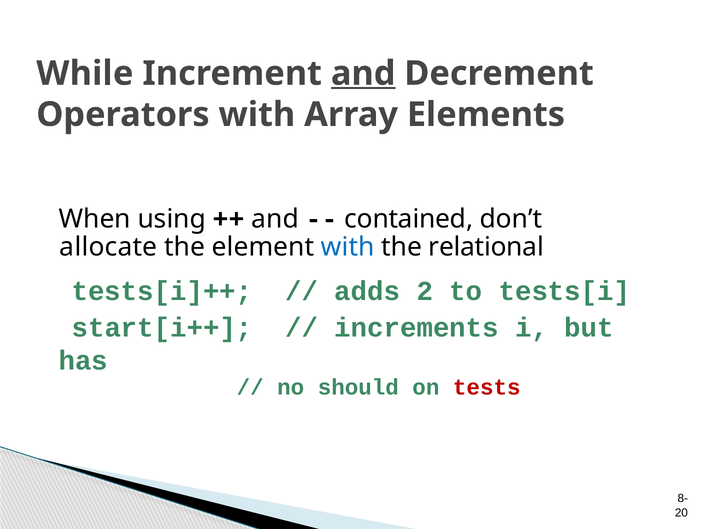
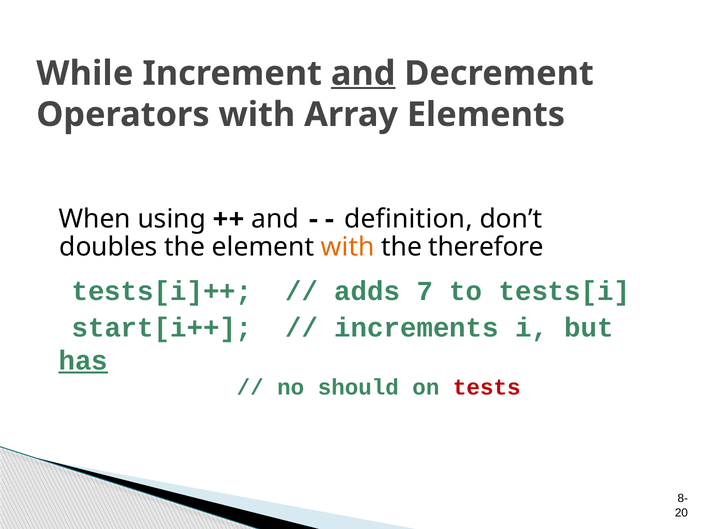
contained: contained -> definition (408, 219)
allocate: allocate -> doubles (109, 247)
with colour: blue -> orange (348, 247)
relational: relational -> therefore (486, 247)
2: 2 -> 7 (425, 291)
has underline: none -> present (83, 361)
